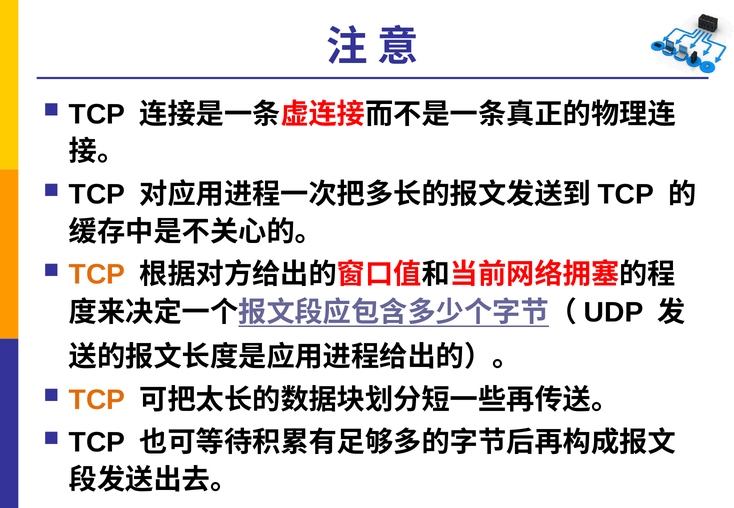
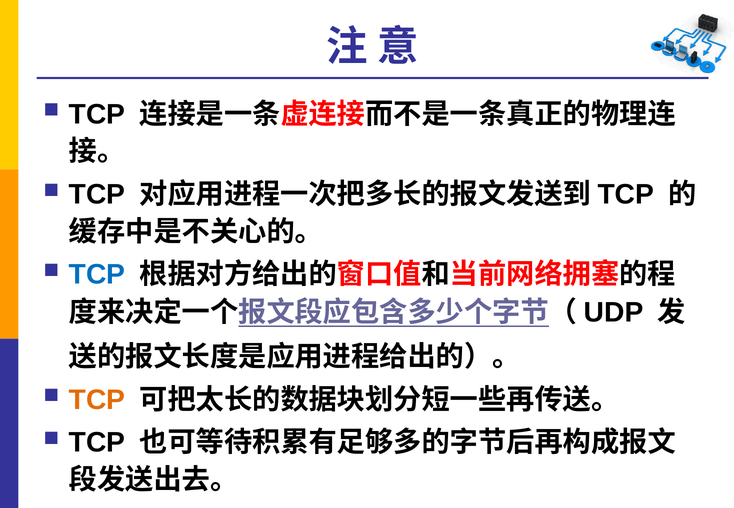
TCP colour: orange -> blue (97, 275)
